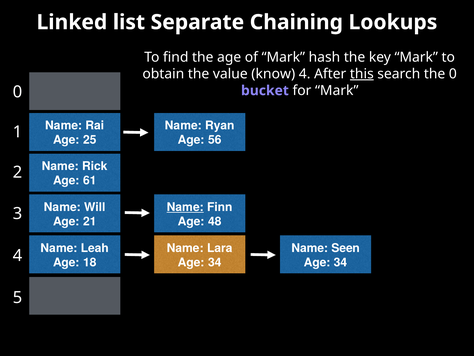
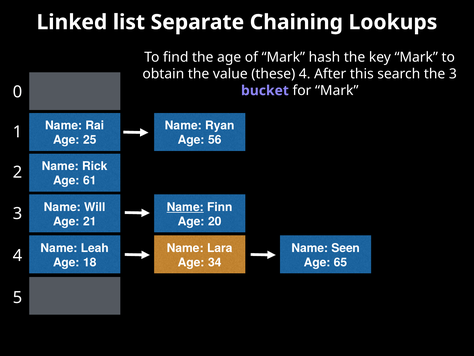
know: know -> these (273, 74)
this underline: present -> none (362, 74)
the 0: 0 -> 3 (453, 74)
48: 48 -> 20 (215, 221)
34: 34 -> 65 (341, 262)
